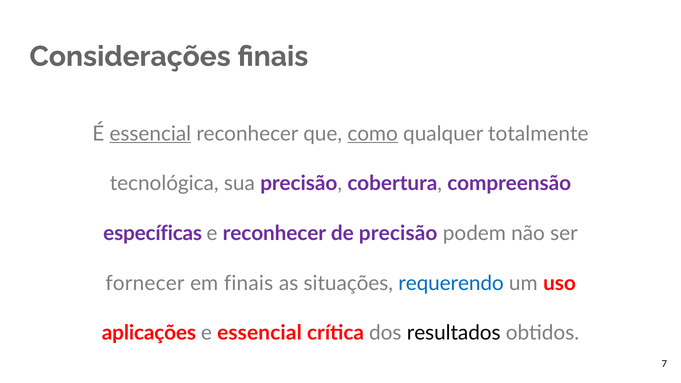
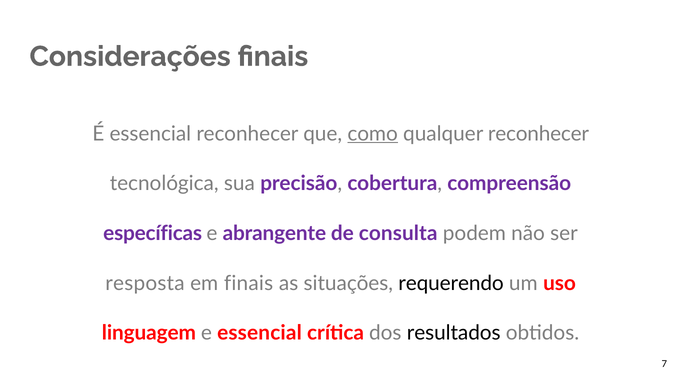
essencial underline: present -> none (150, 134)
qualquer totalmente: totalmente -> reconhecer (538, 134)
e reconhecer: reconhecer -> abrangente (274, 233)
de precisão: precisão -> consulta (398, 233)
fornecer: fornecer -> resposta (145, 283)
requerendo colour: blue -> black (451, 283)
aplicações: aplicações -> linguagem (149, 333)
